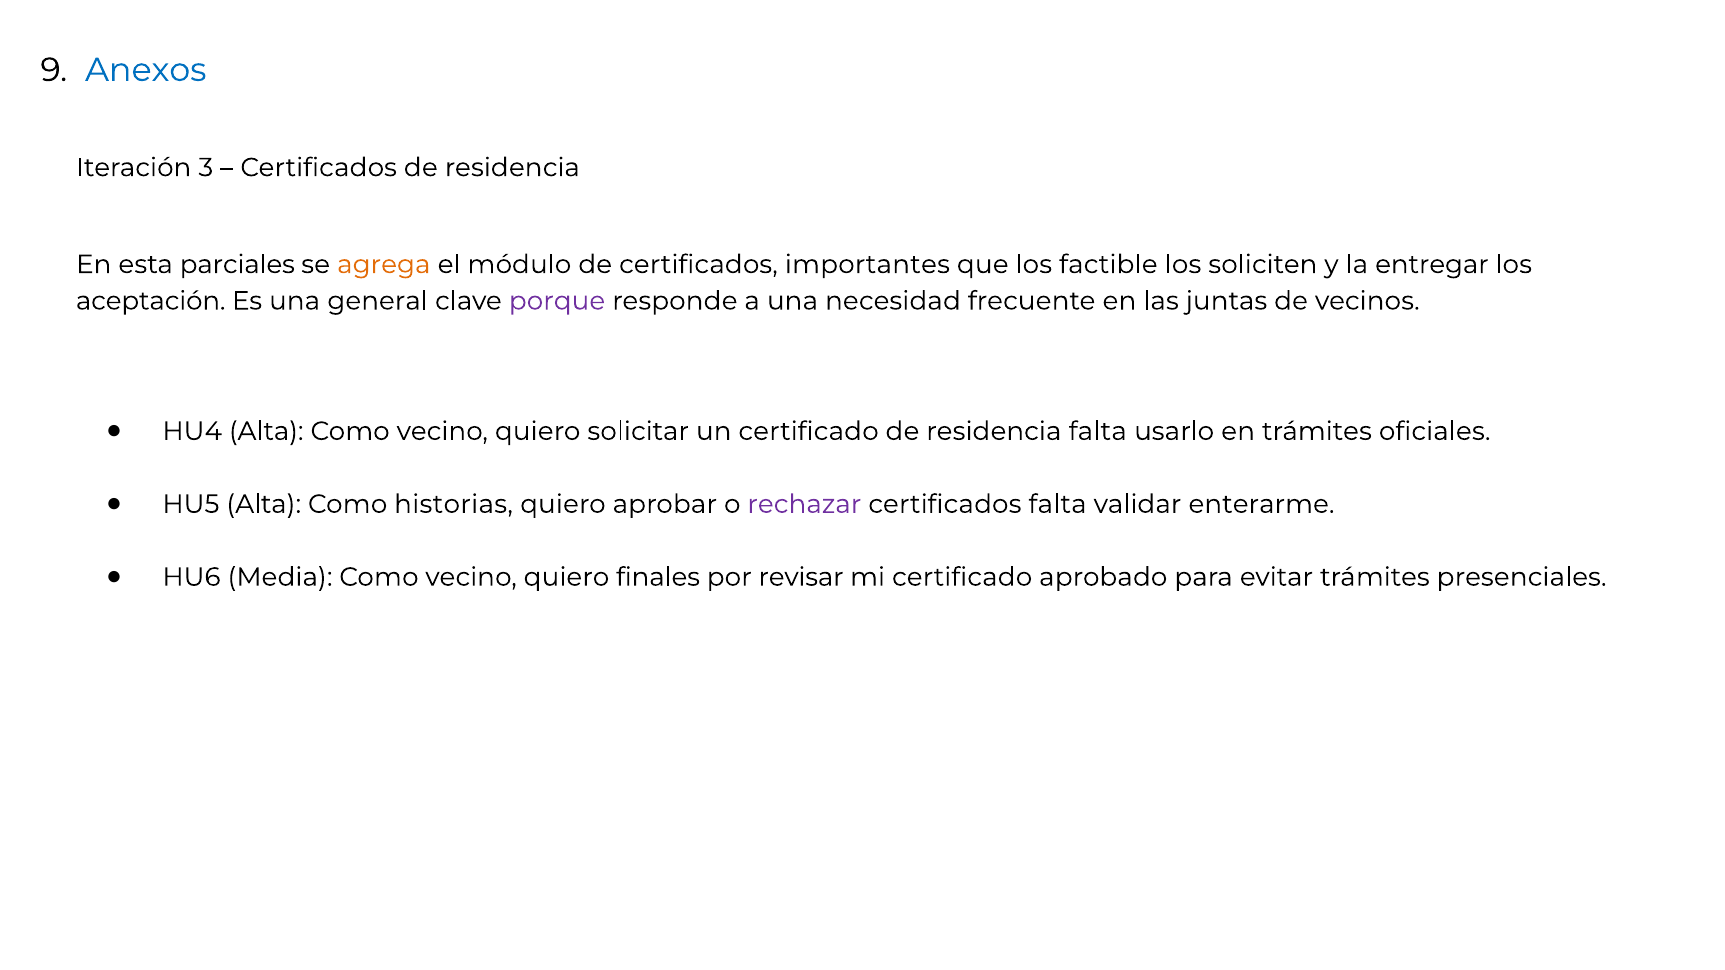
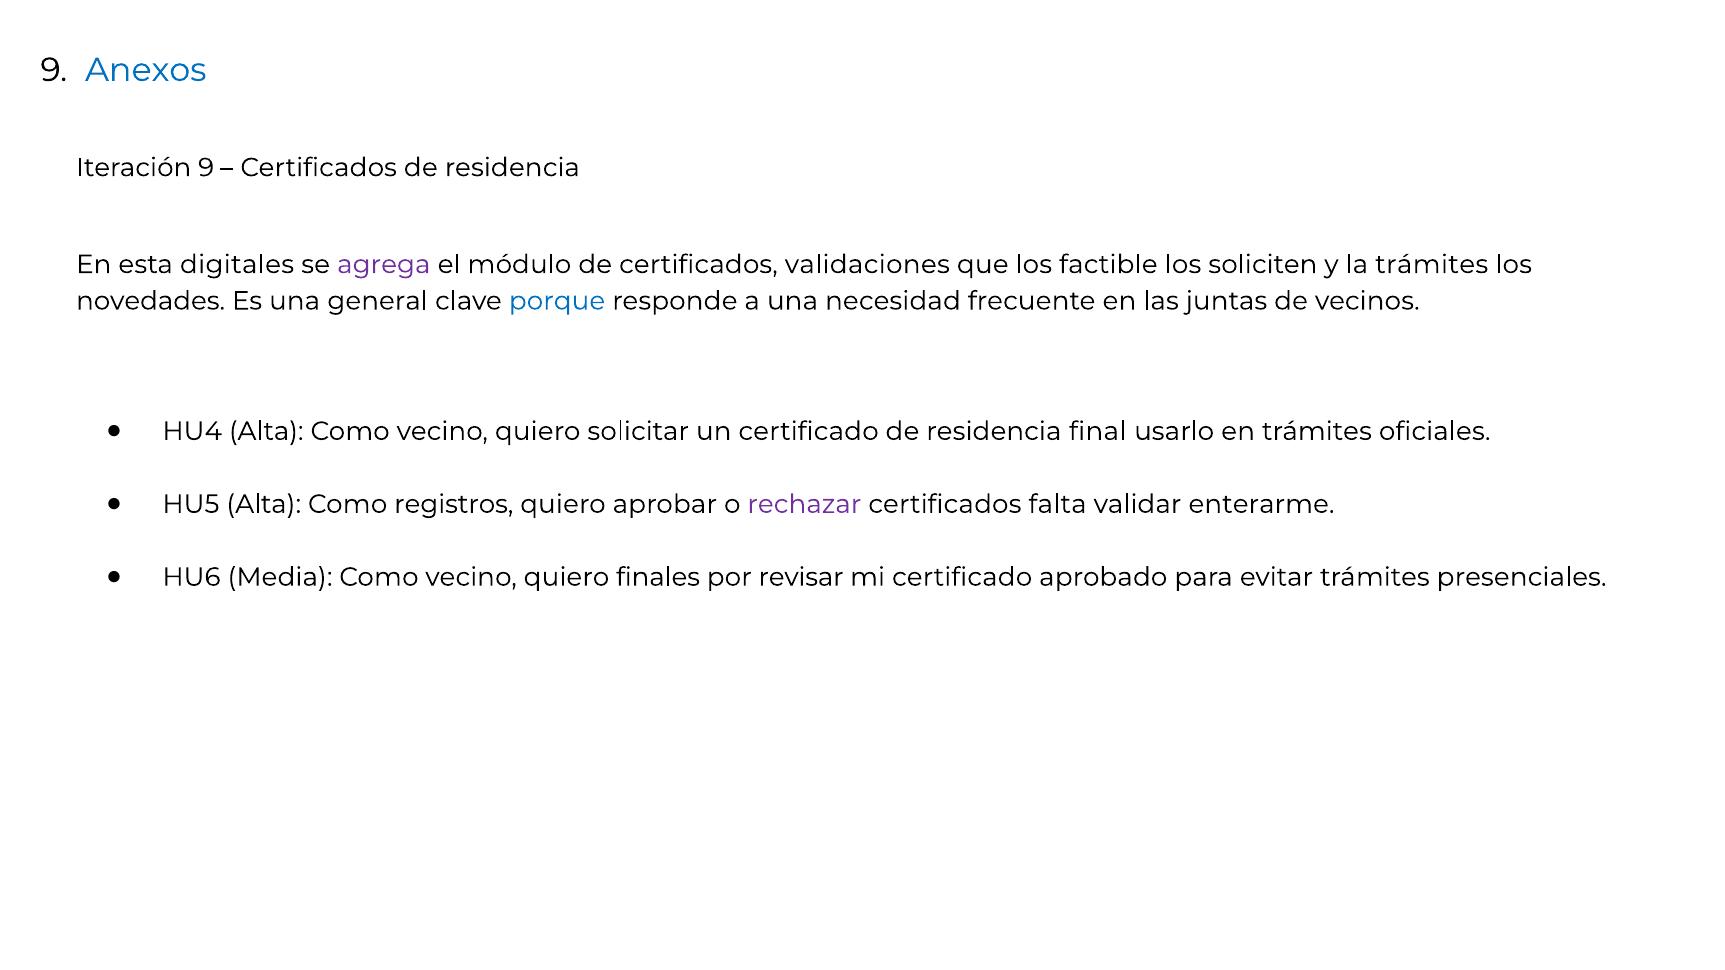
Iteración 3: 3 -> 9 (206, 168)
parciales: parciales -> digitales (237, 265)
agrega colour: orange -> purple (384, 265)
importantes: importantes -> validaciones (867, 265)
la entregar: entregar -> trámites (1432, 265)
aceptación: aceptación -> novedades (151, 301)
porque colour: purple -> blue (557, 301)
residencia falta: falta -> final (1098, 431)
historias: historias -> registros (454, 504)
